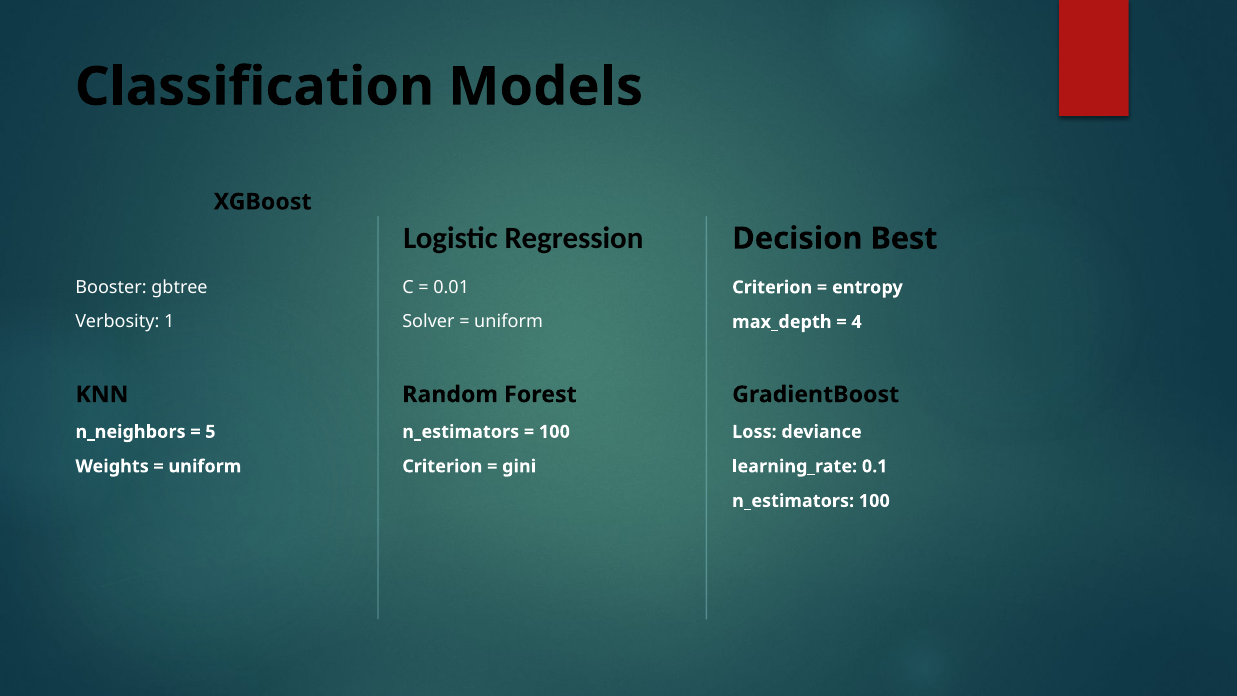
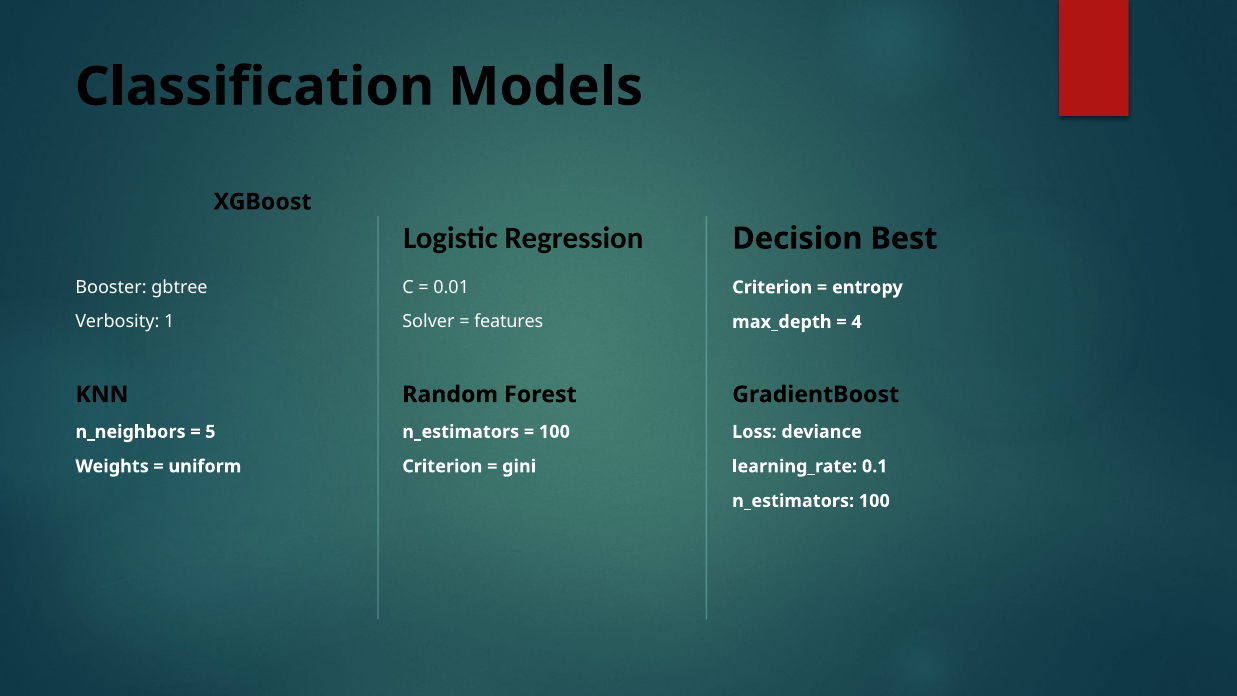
uniform: uniform -> features (509, 322)
